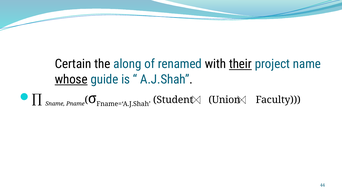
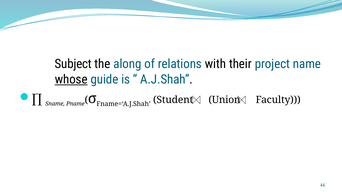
Certain: Certain -> Subject (73, 64)
renamed: renamed -> relations (180, 64)
their underline: present -> none (240, 64)
